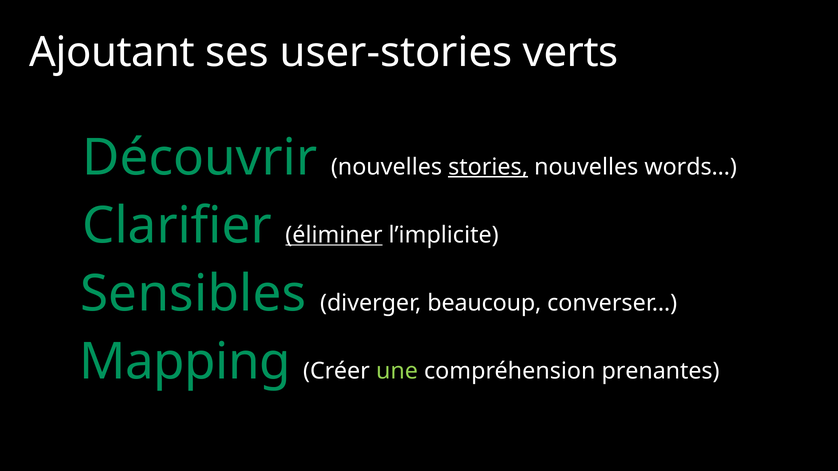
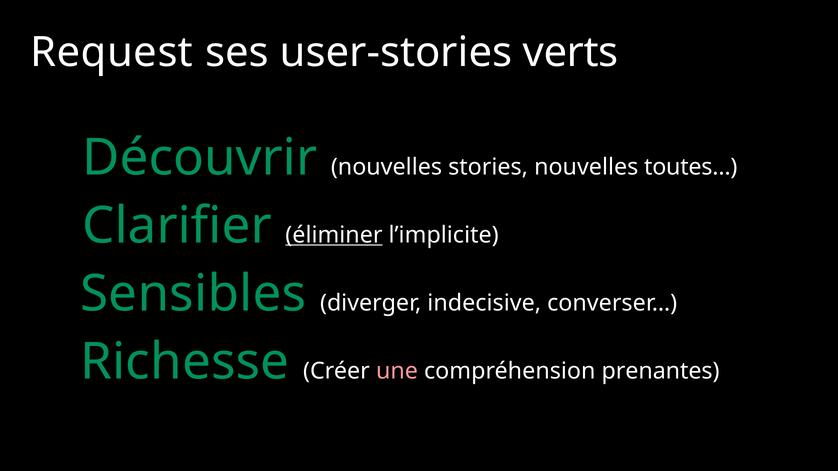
Ajoutant: Ajoutant -> Request (112, 53)
stories underline: present -> none (488, 167)
words…: words… -> toutes… (691, 167)
beaucoup: beaucoup -> indecisive (484, 303)
Mapping: Mapping -> Richesse (185, 362)
une colour: light green -> pink (397, 372)
